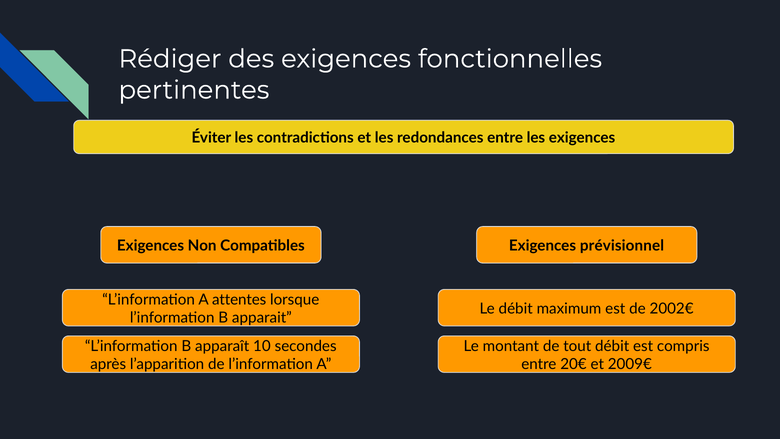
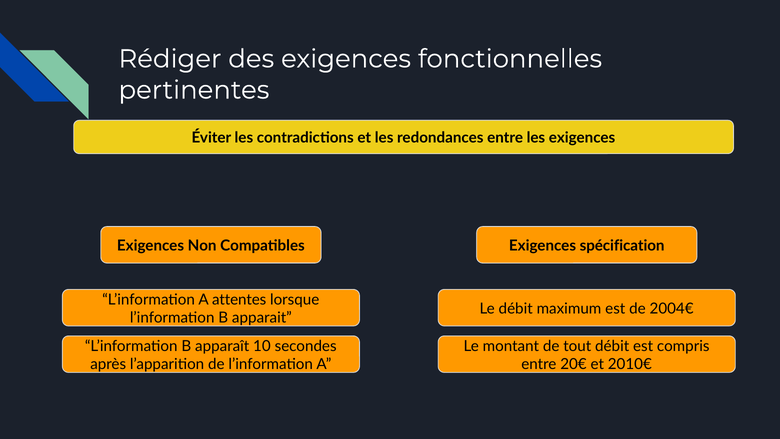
prévisionnel: prévisionnel -> spécification (622, 246)
2002€: 2002€ -> 2004€ (672, 309)
2009€: 2009€ -> 2010€ (630, 364)
